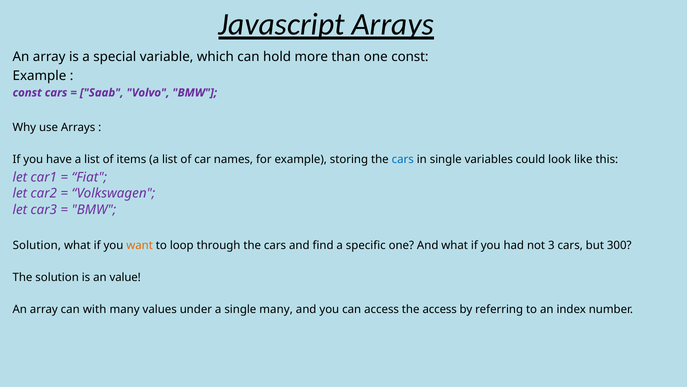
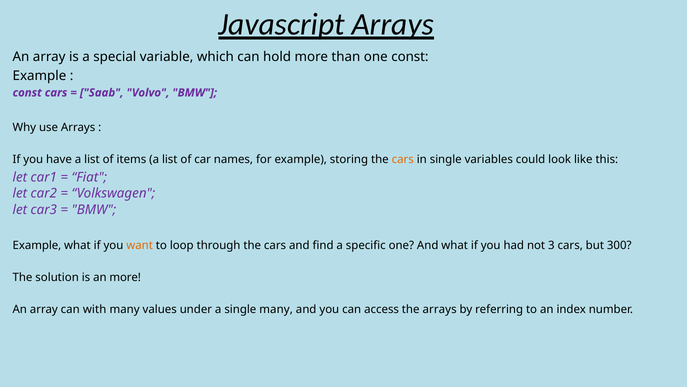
cars colour: blue -> orange (403, 159)
Solution: Solution -> Example (37, 245)
an value: value -> more (125, 277)
the access: access -> arrays (440, 309)
